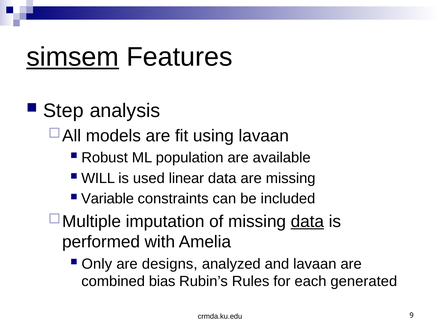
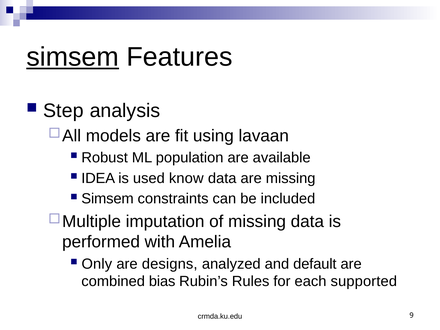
WILL: WILL -> IDEA (98, 178)
linear: linear -> know (186, 178)
Variable: Variable -> Simsem (108, 199)
data underline: present -> none (307, 221)
and lavaan: lavaan -> default (315, 264)
generated: generated -> supported (364, 281)
